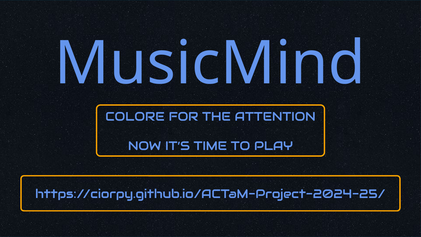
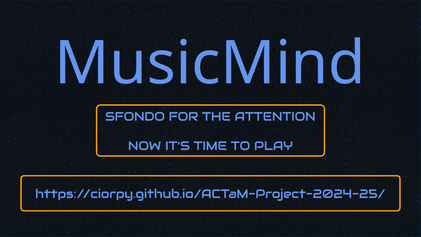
COLORE: COLORE -> SFONDO (135, 117)
